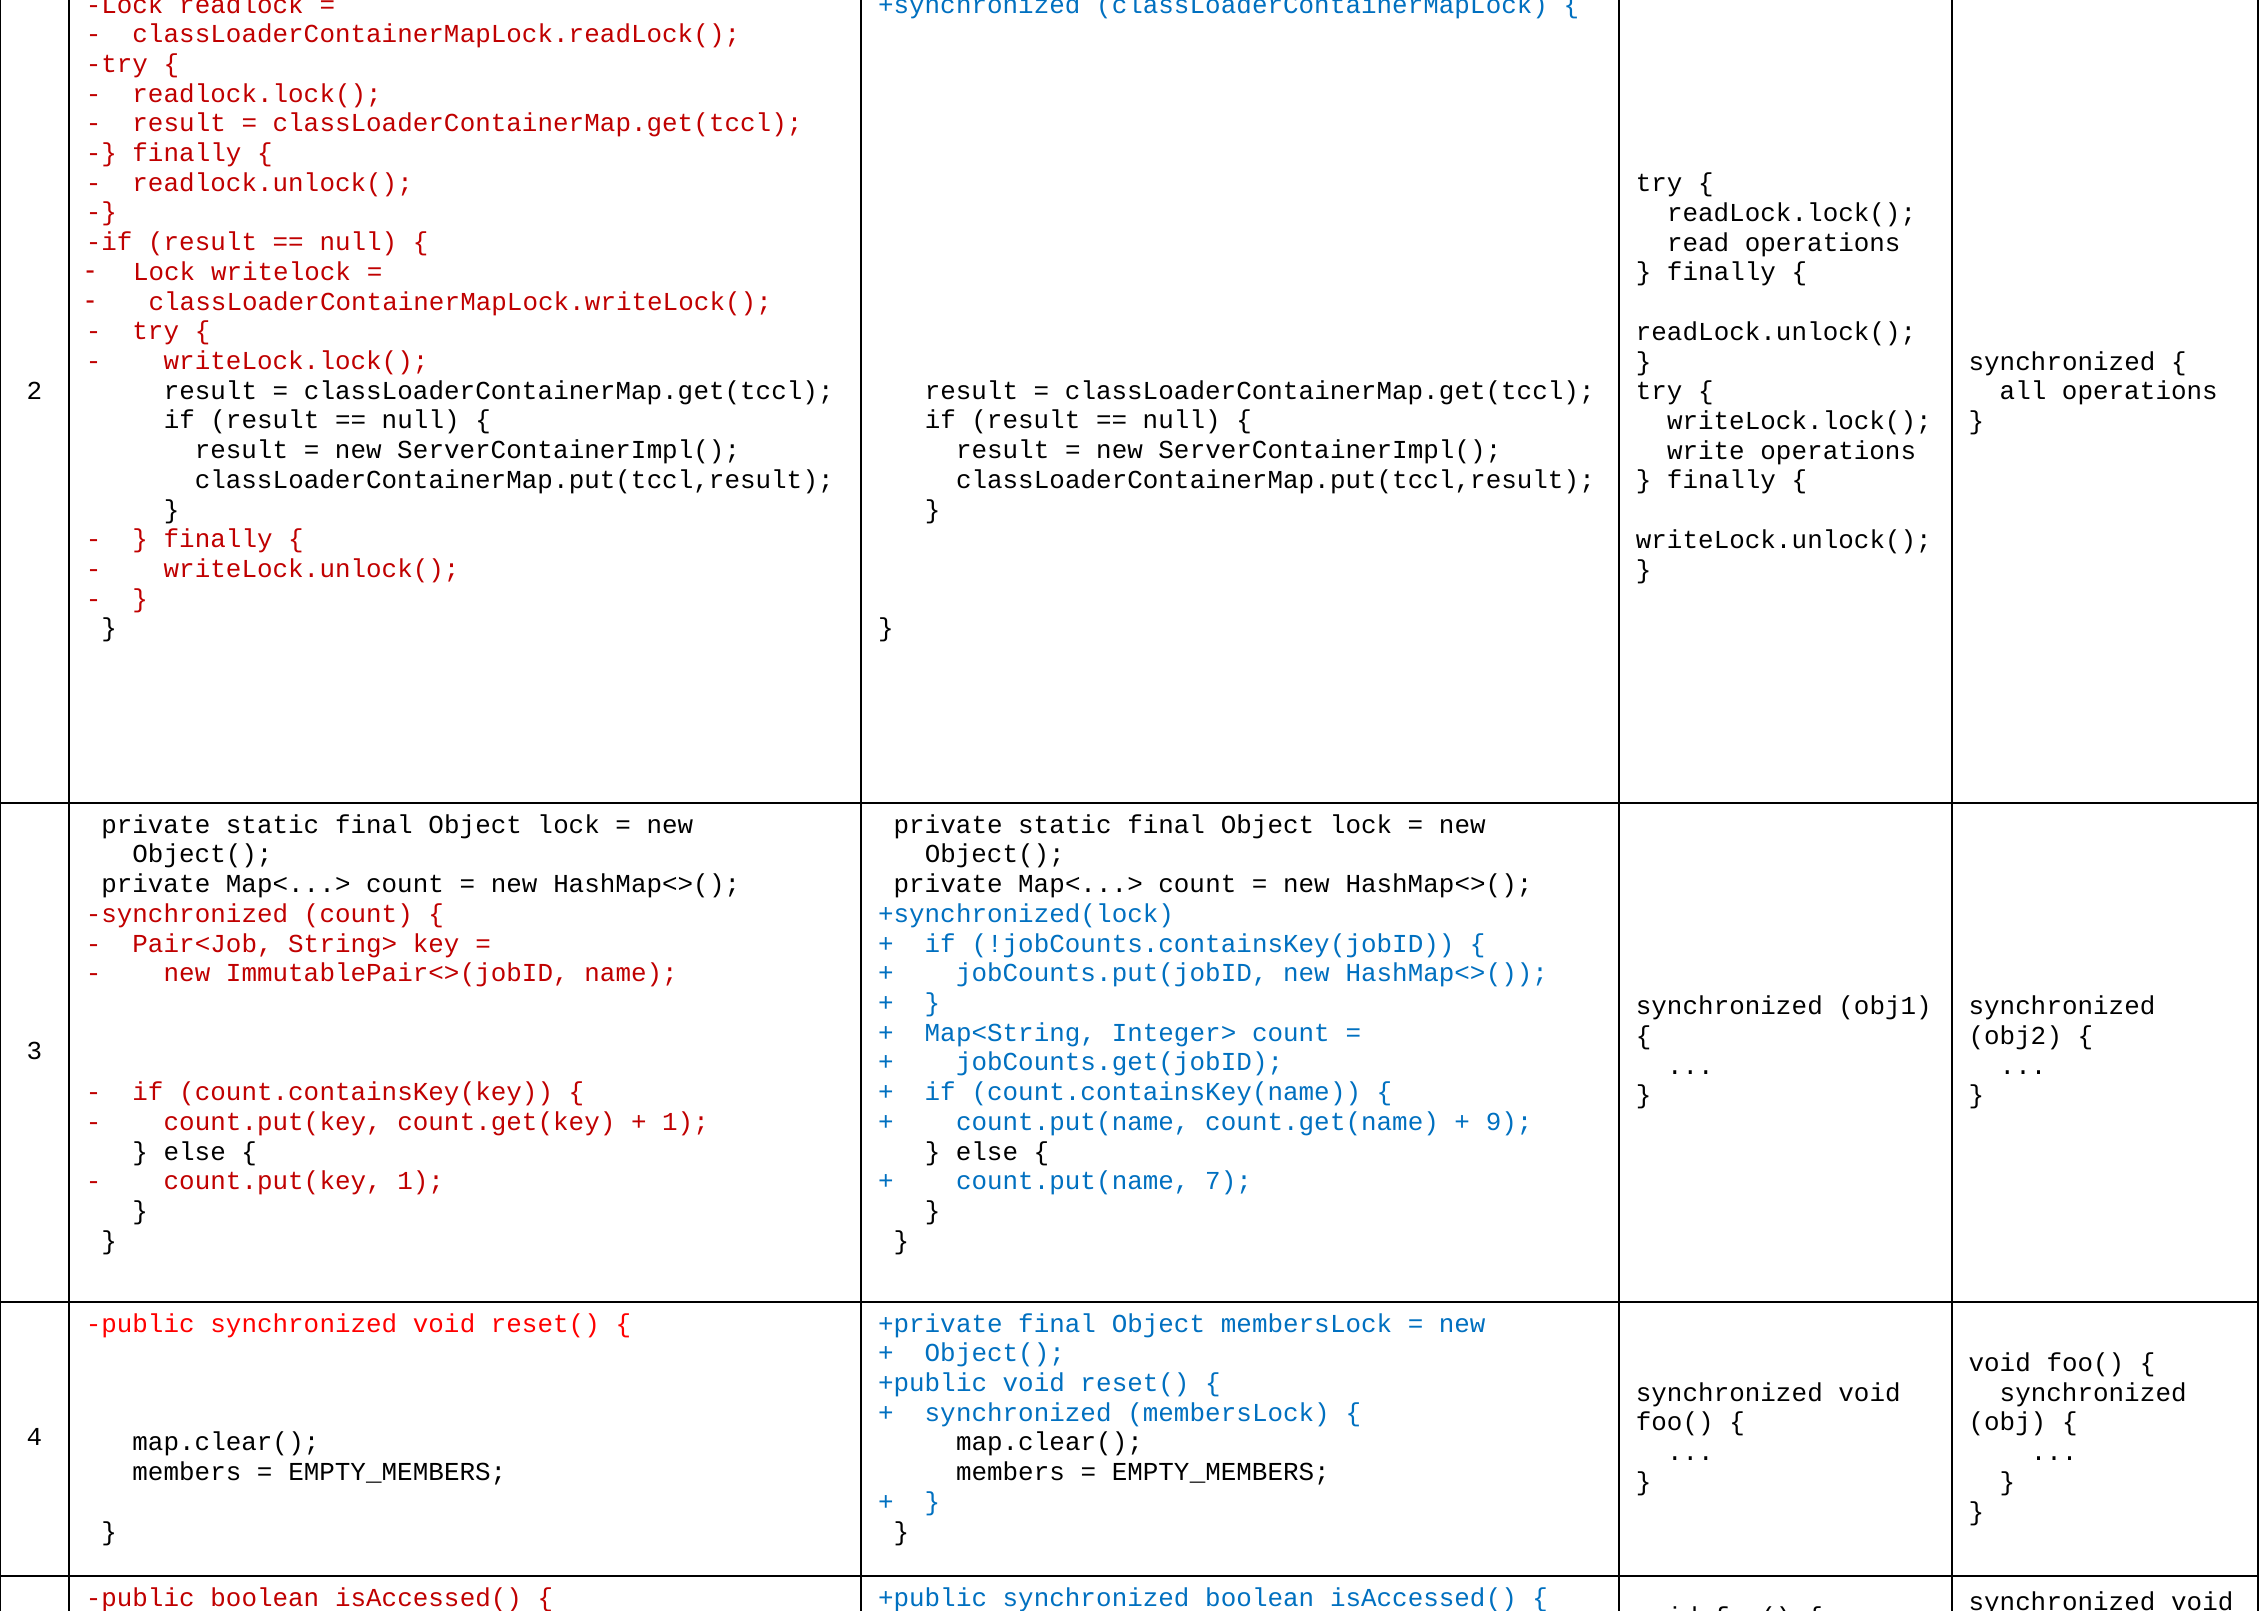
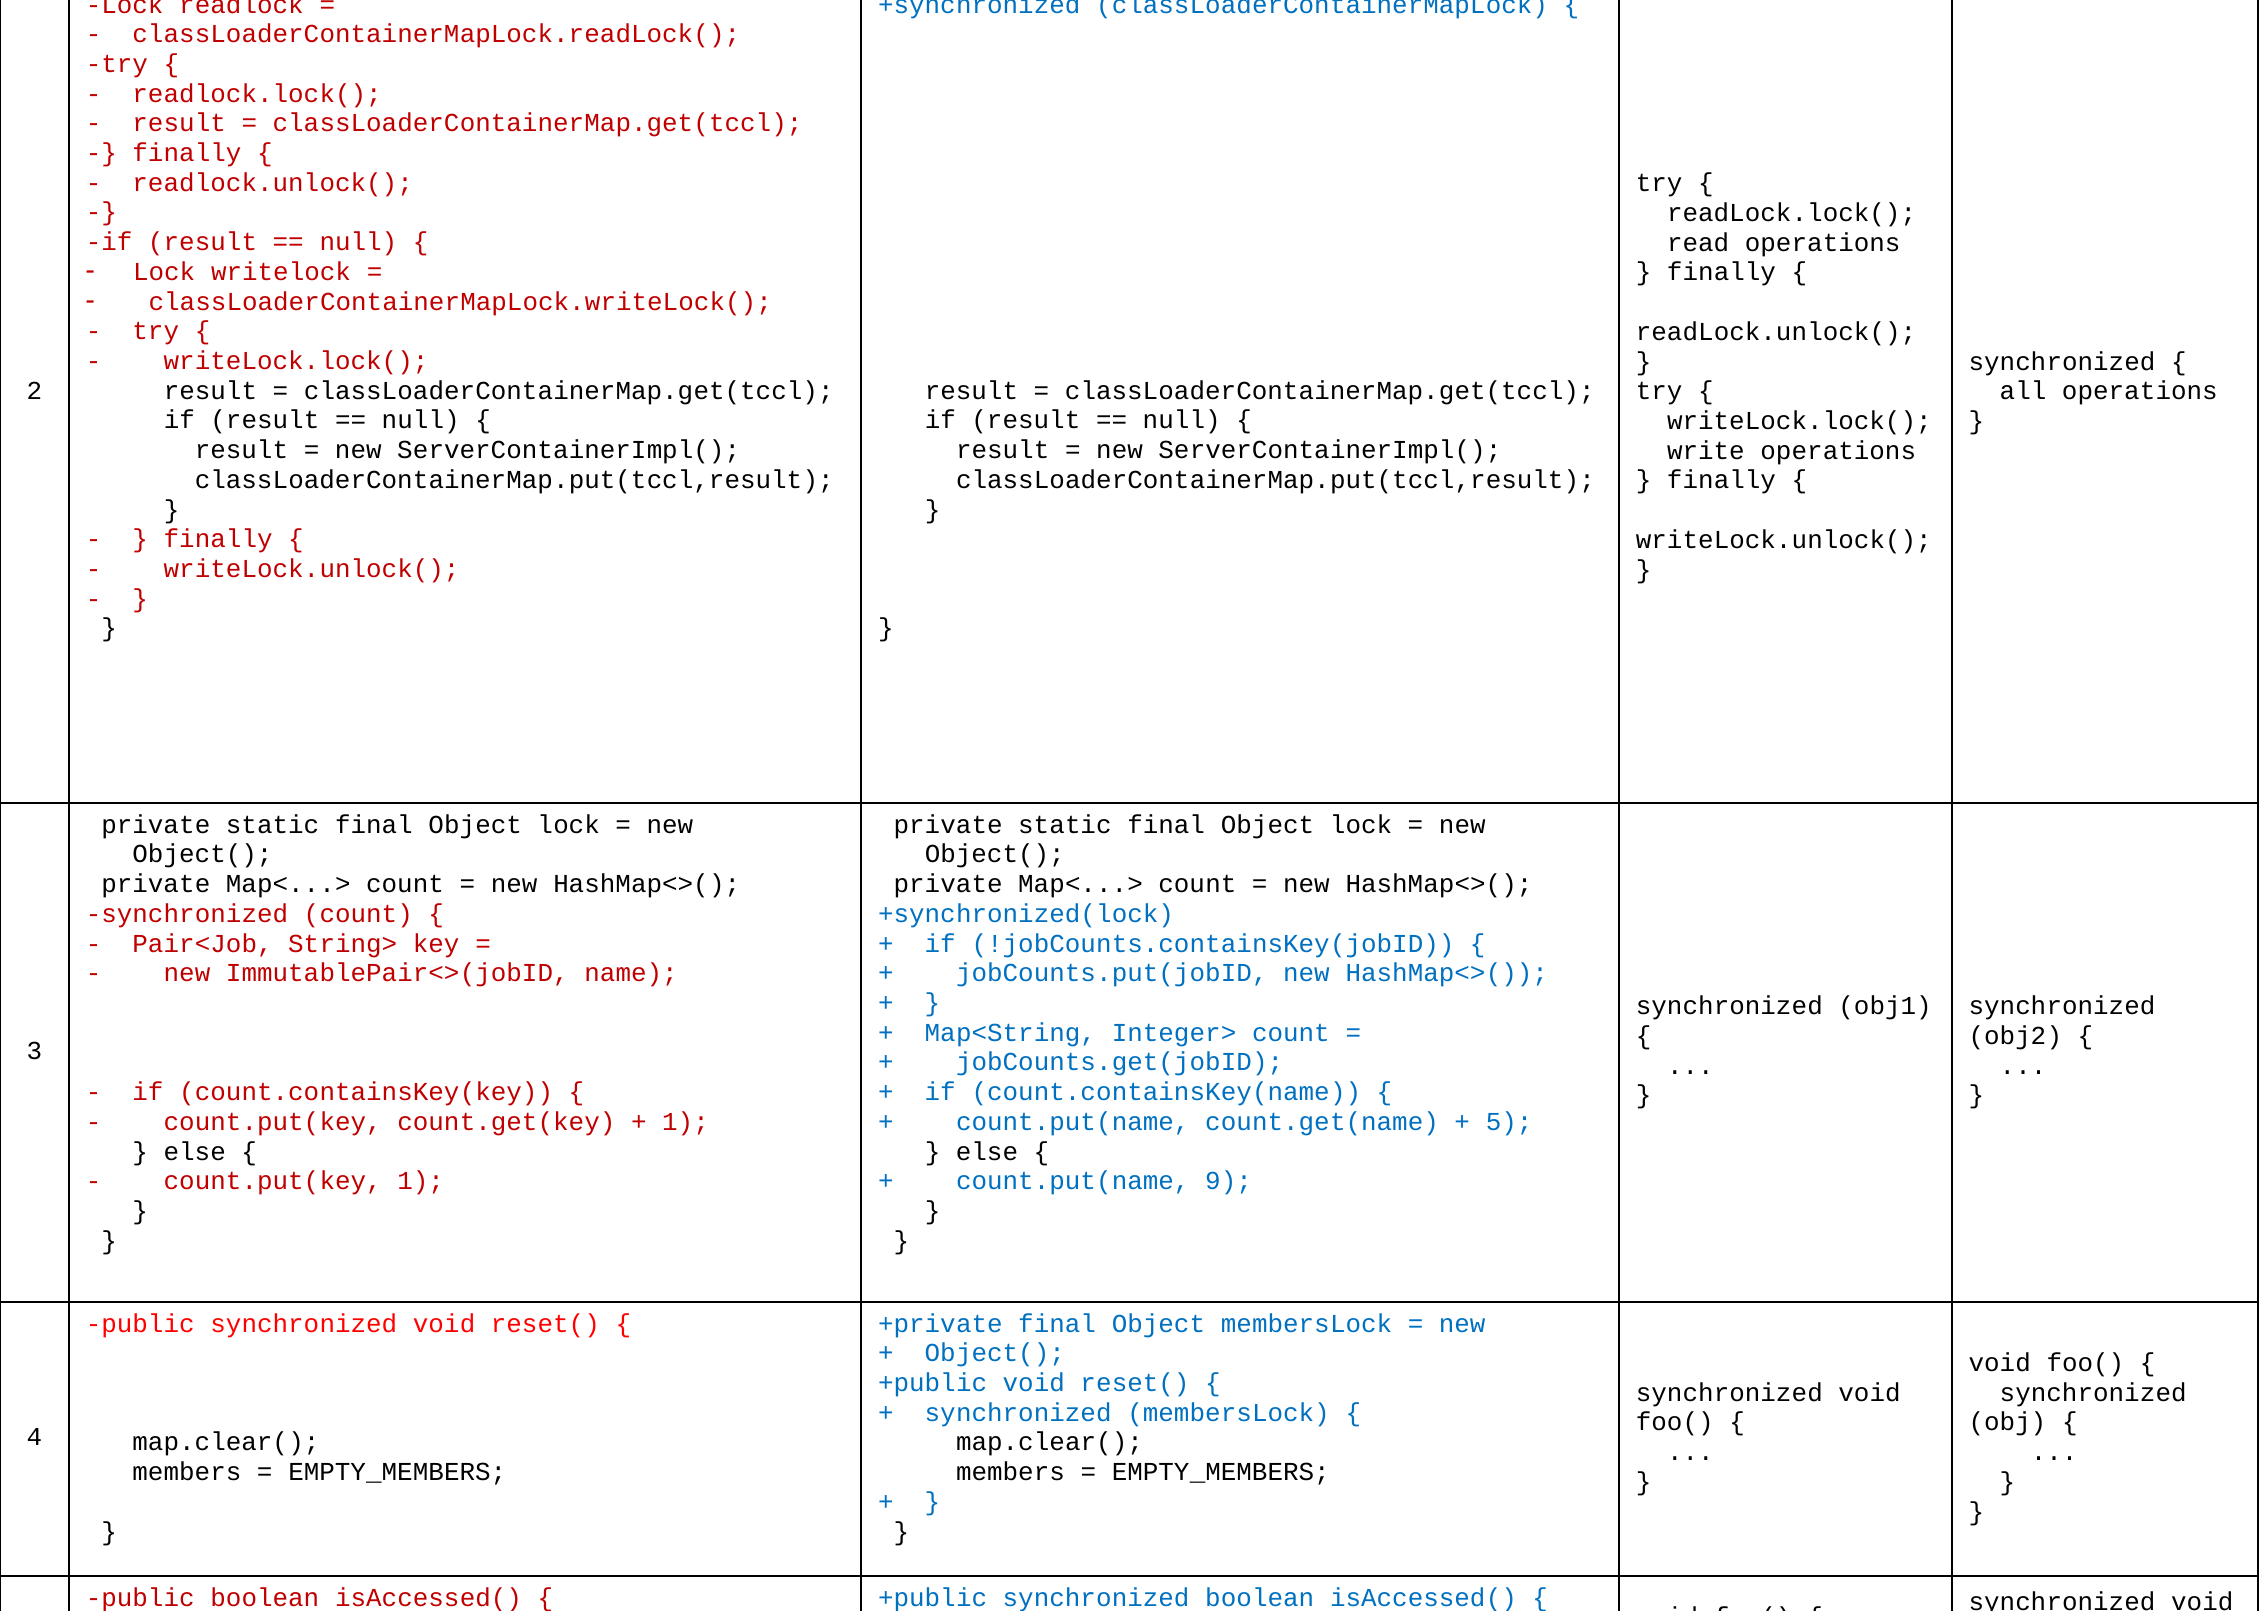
9: 9 -> 5 (1509, 1121)
7: 7 -> 9 (1229, 1181)
